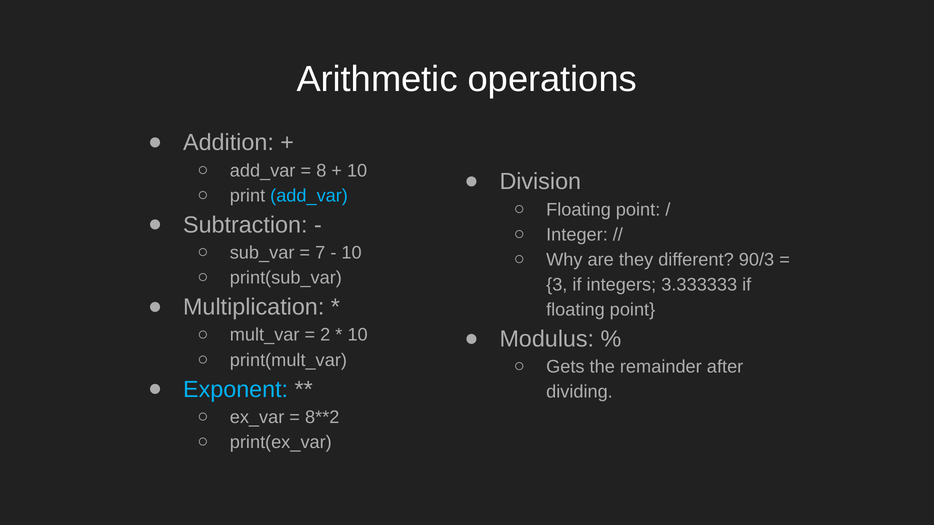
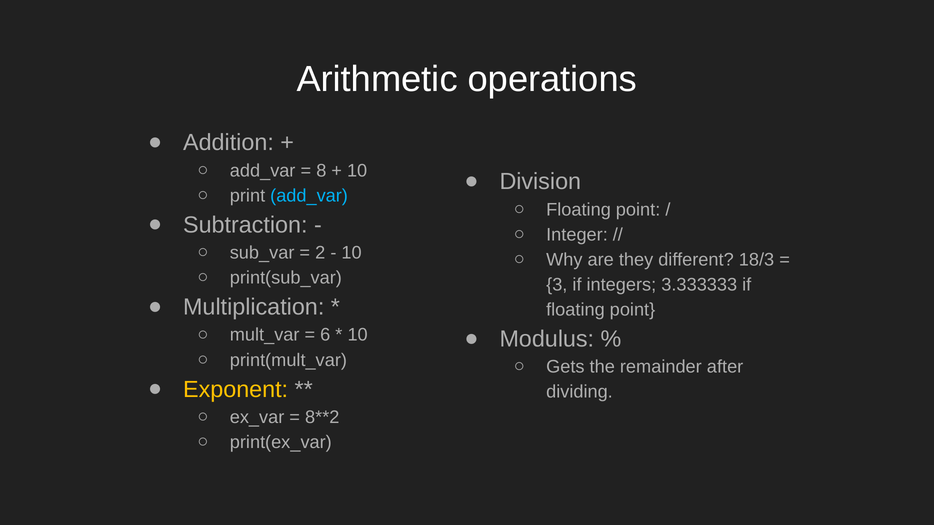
7: 7 -> 2 (320, 253)
90/3: 90/3 -> 18/3 (756, 260)
2: 2 -> 6 (325, 335)
Exponent colour: light blue -> yellow (236, 390)
